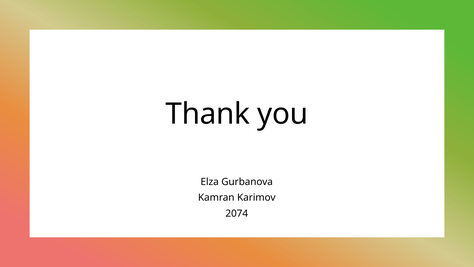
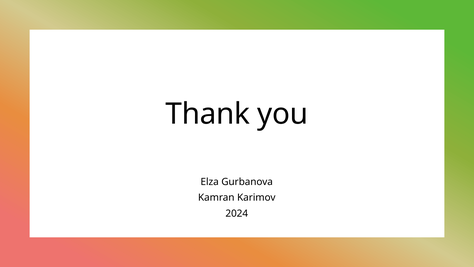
2074: 2074 -> 2024 (237, 213)
